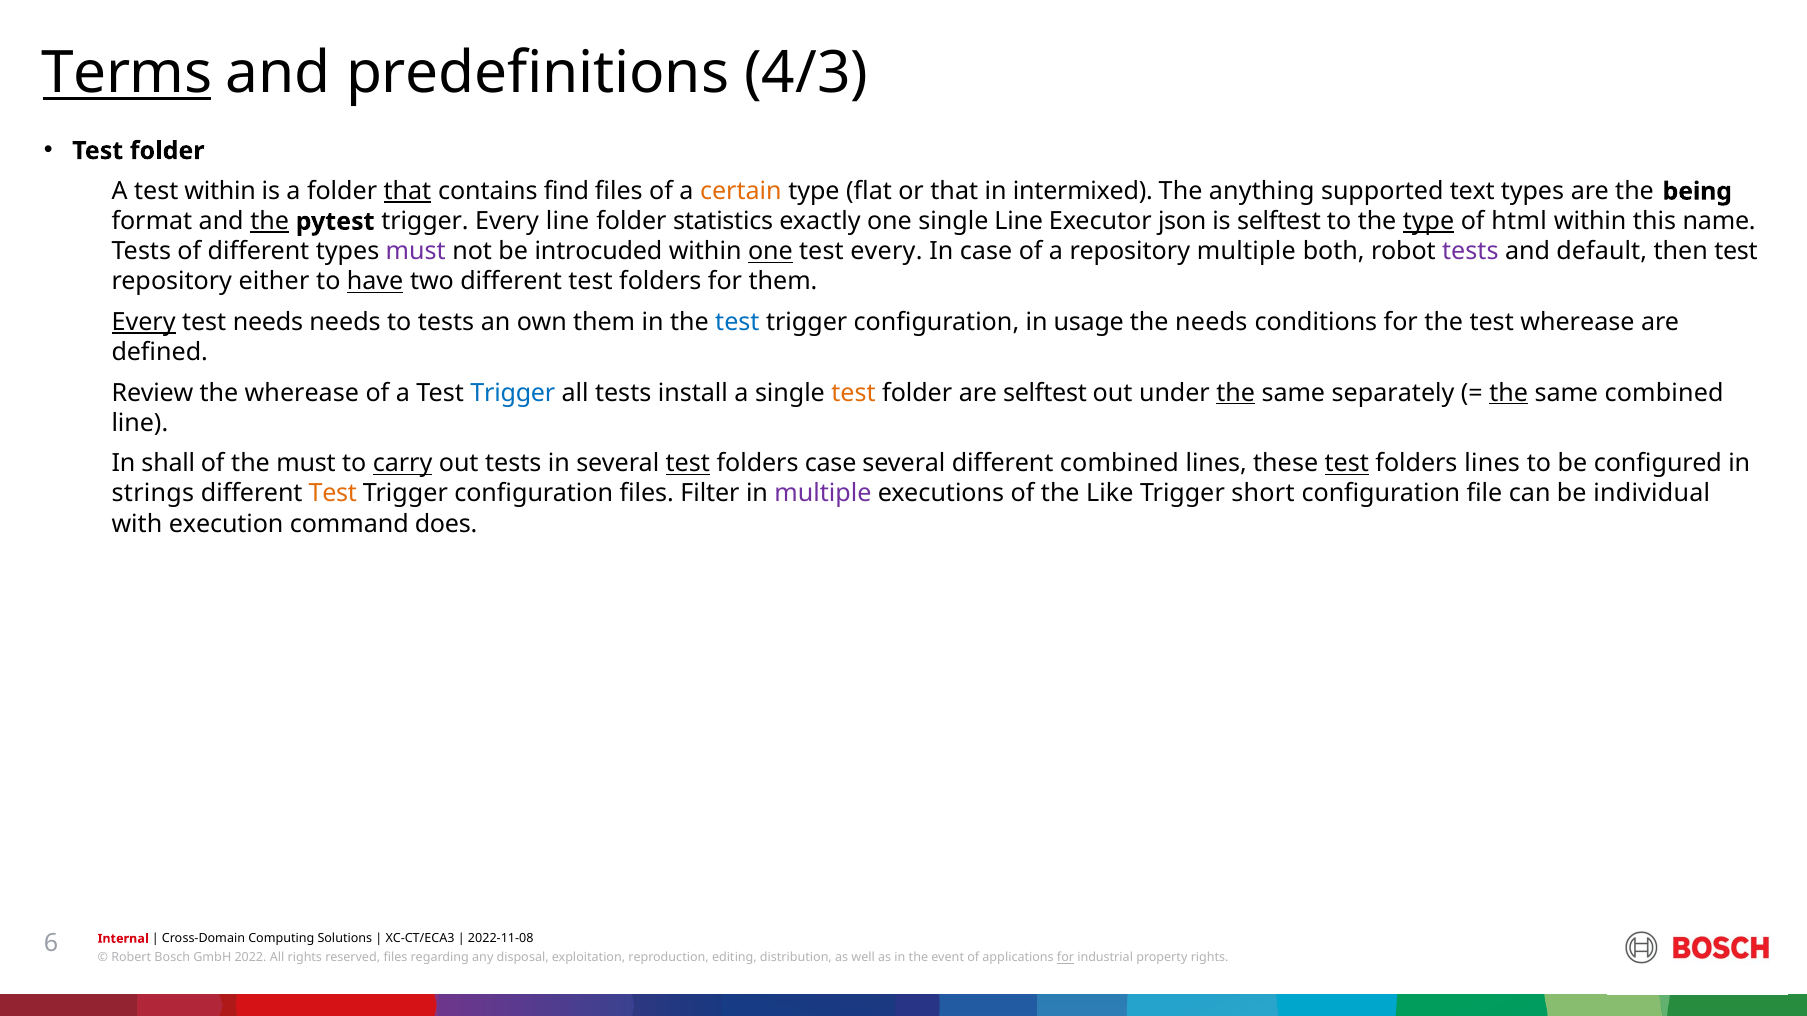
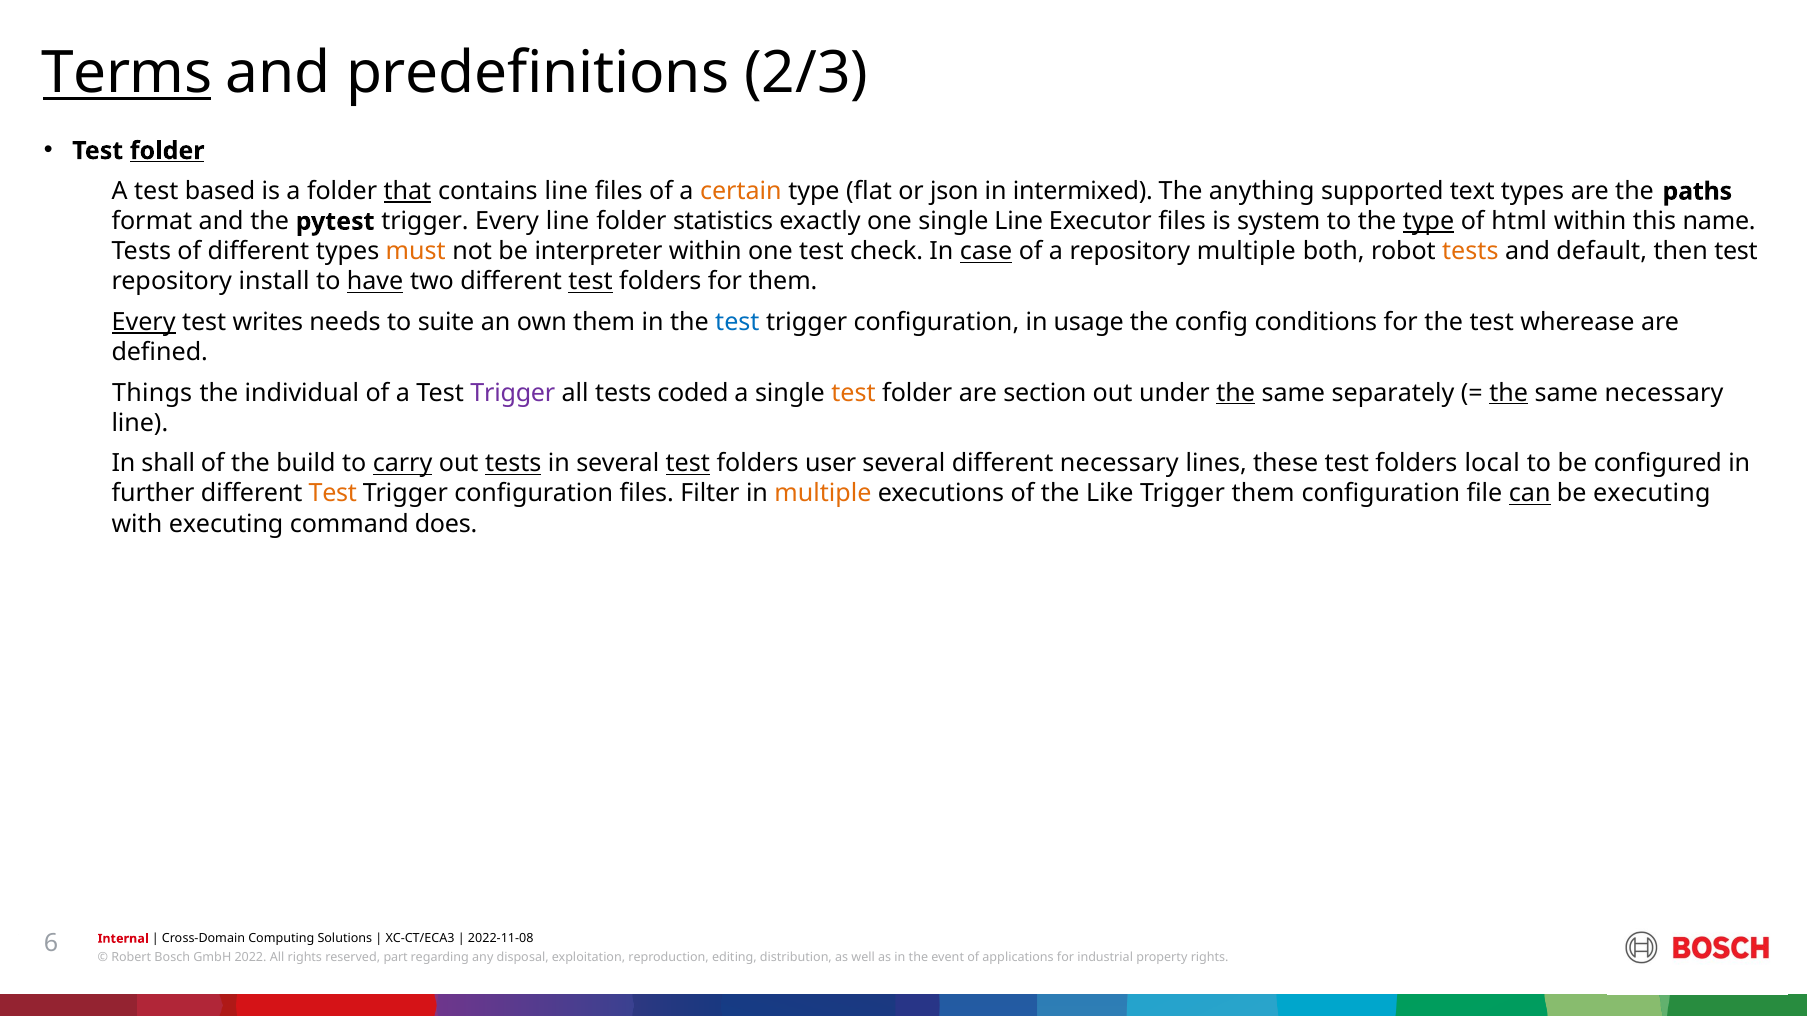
4/3: 4/3 -> 2/3 (806, 73)
folder underline: none -> present (167, 151)
test within: within -> based (220, 191)
contains find: find -> line (566, 191)
or that: that -> json (954, 191)
being: being -> paths (1697, 191)
the underline: present -> none (270, 222)
Executor json: json -> files (1182, 222)
is selftest: selftest -> system (1279, 222)
must colour: purple -> orange (416, 252)
introcuded: introcuded -> interpreter (598, 252)
one underline: present -> none (770, 252)
test every: every -> check (887, 252)
case underline: none -> present (986, 252)
tests colour: purple -> orange (1470, 252)
either: either -> install (274, 282)
test underline: none -> present (591, 282)
test needs: needs -> writes (268, 322)
to tests: tests -> suite (446, 322)
the needs: needs -> config (1212, 322)
Review: Review -> Things (152, 393)
the wherease: wherease -> individual (302, 393)
Trigger colour: blue -> purple (513, 393)
install: install -> coded (693, 393)
are selftest: selftest -> section (1045, 393)
same combined: combined -> necessary (1664, 393)
the must: must -> build (306, 464)
tests underline: none -> present (513, 464)
folders case: case -> user (831, 464)
different combined: combined -> necessary (1119, 464)
test underline: present -> none (1347, 464)
folders lines: lines -> local (1492, 464)
strings: strings -> further (153, 494)
multiple colour: purple -> orange (823, 494)
Trigger short: short -> them (1263, 494)
can underline: none -> present (1530, 494)
be individual: individual -> executing (1652, 494)
with execution: execution -> executing (226, 524)
files: files -> part (396, 958)
for underline: present -> none (1065, 958)
